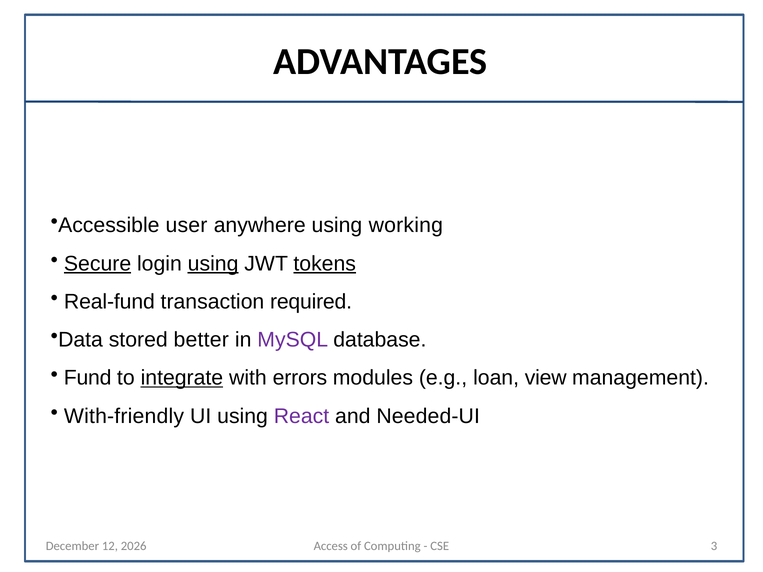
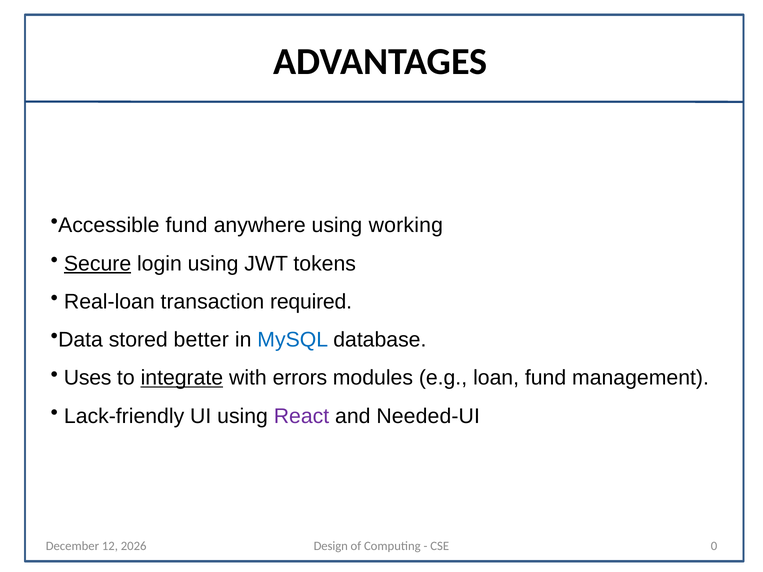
Accessible user: user -> fund (186, 226)
using underline: present -> none (213, 264)
tokens underline: present -> none (325, 264)
Real-fund: Real-fund -> Real-loan (109, 302)
MySQL colour: purple -> blue (293, 340)
Fund: Fund -> Uses (88, 378)
loan view: view -> fund (546, 378)
With-friendly: With-friendly -> Lack-friendly (124, 416)
Access: Access -> Design (331, 546)
3: 3 -> 0 (714, 546)
